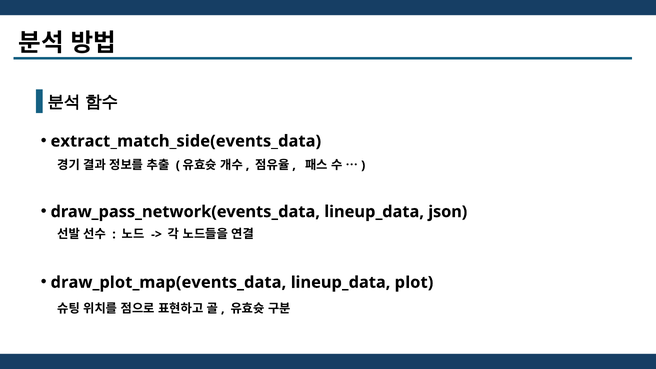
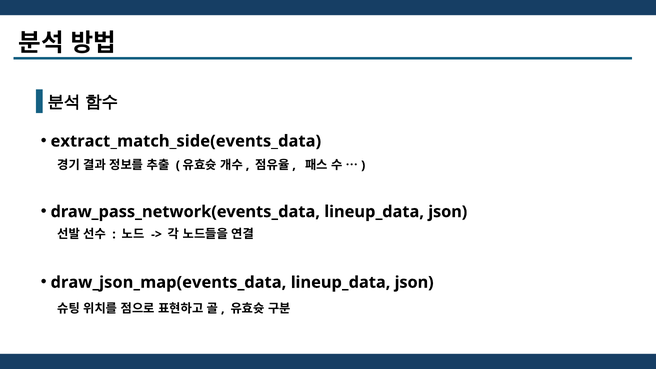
draw_plot_map(events_data: draw_plot_map(events_data -> draw_json_map(events_data (168, 282)
plot: plot -> json (414, 282)
